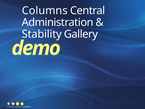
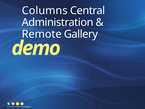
Stability: Stability -> Remote (42, 34)
